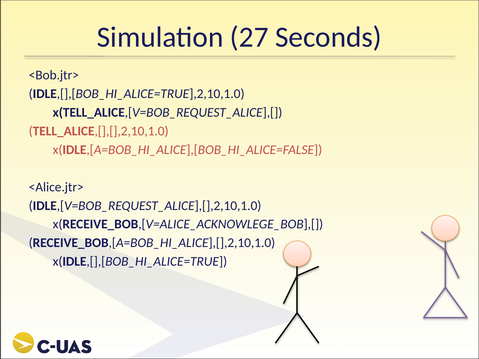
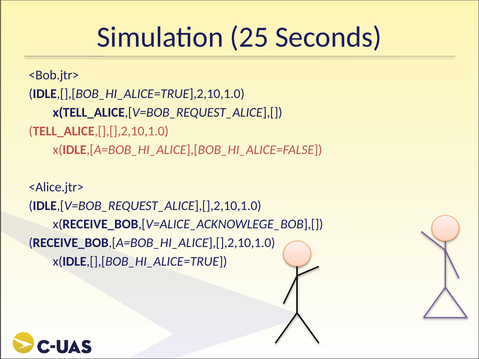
27: 27 -> 25 (249, 37)
